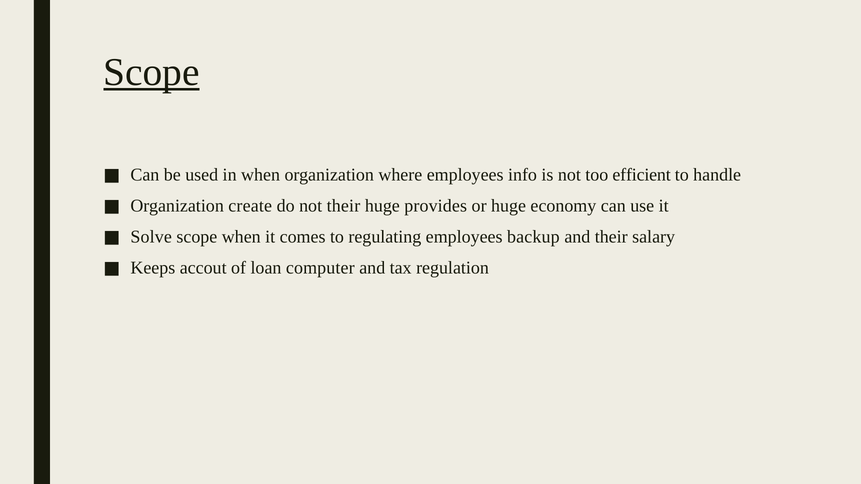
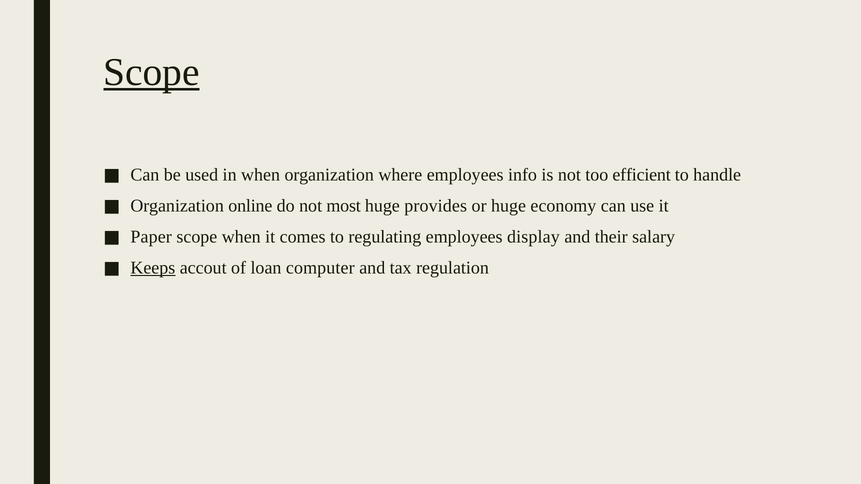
create: create -> online (250, 206)
not their: their -> most (344, 206)
Solve: Solve -> Paper (151, 237)
backup: backup -> display (533, 237)
Keeps underline: none -> present (153, 268)
